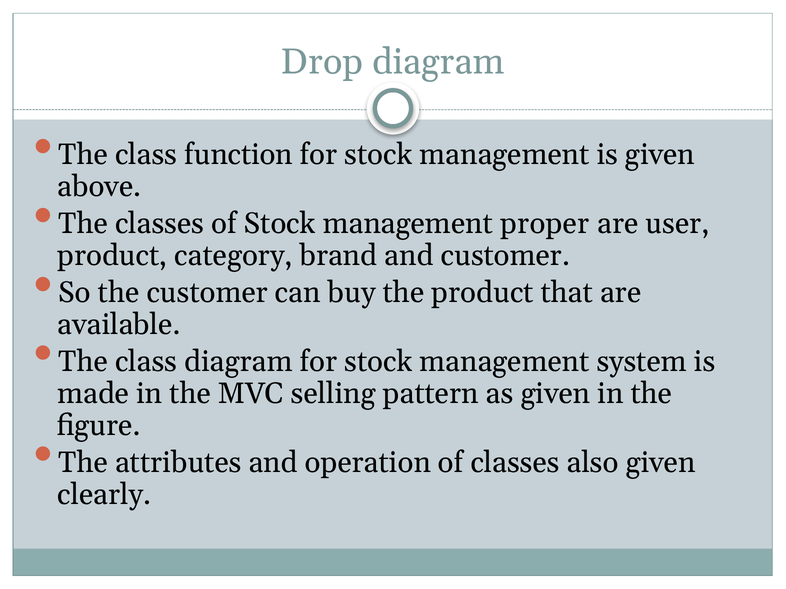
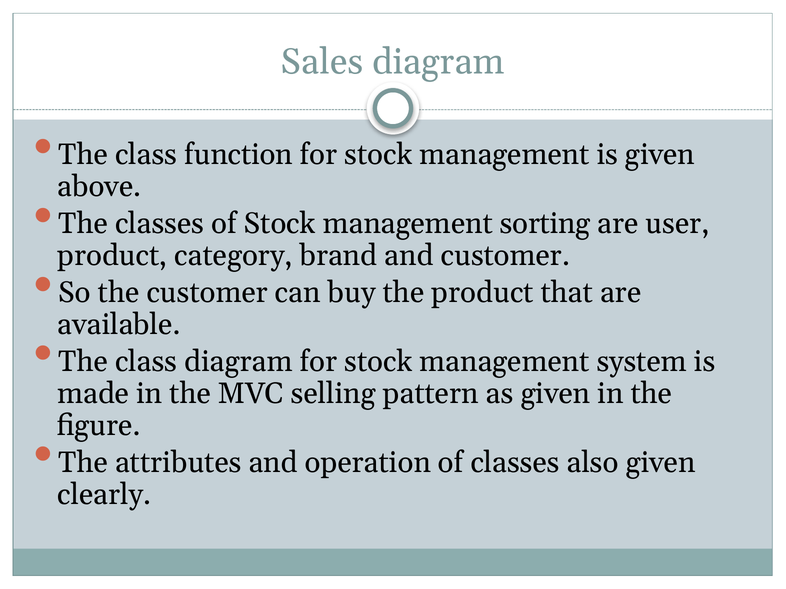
Drop: Drop -> Sales (322, 62)
proper: proper -> sorting (545, 224)
